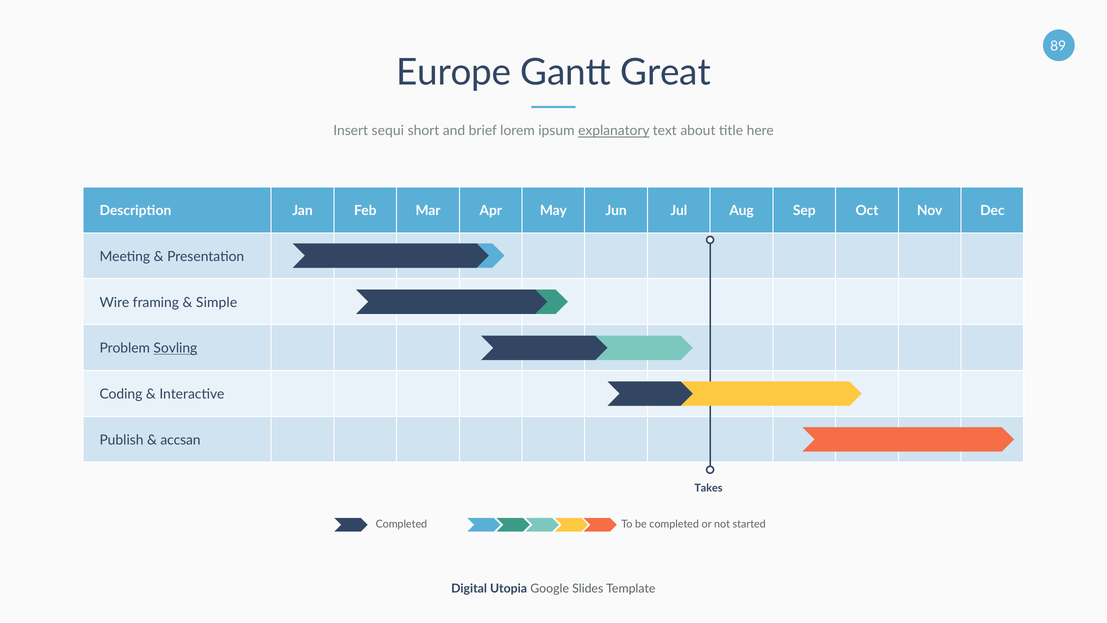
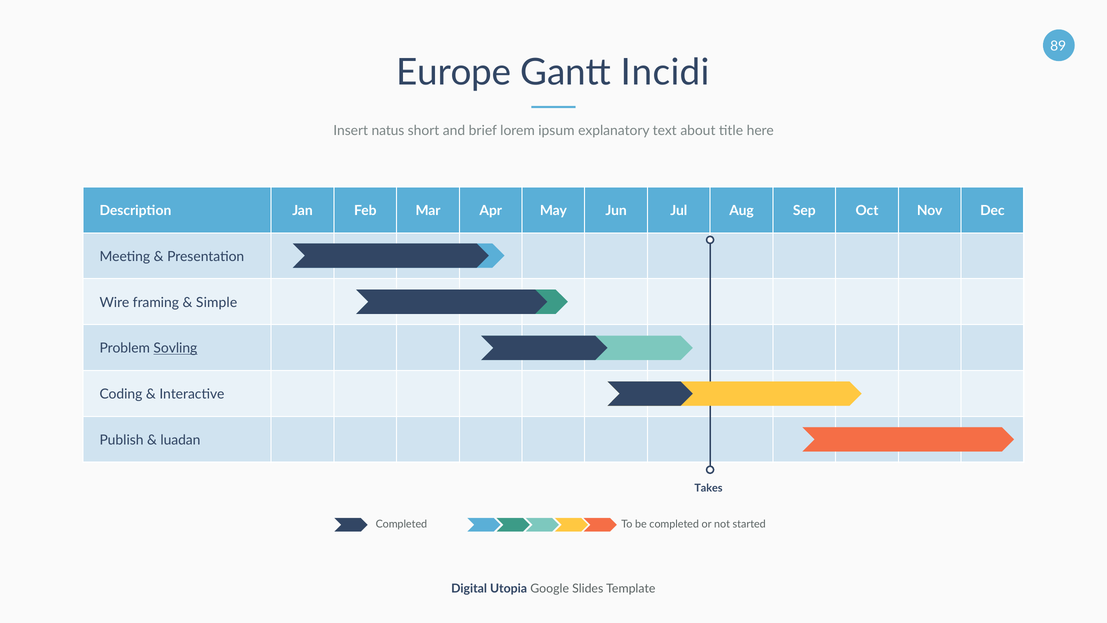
Great: Great -> Incidi (665, 73)
sequi: sequi -> natus (388, 131)
explanatory underline: present -> none (614, 131)
accsan: accsan -> luadan (180, 440)
